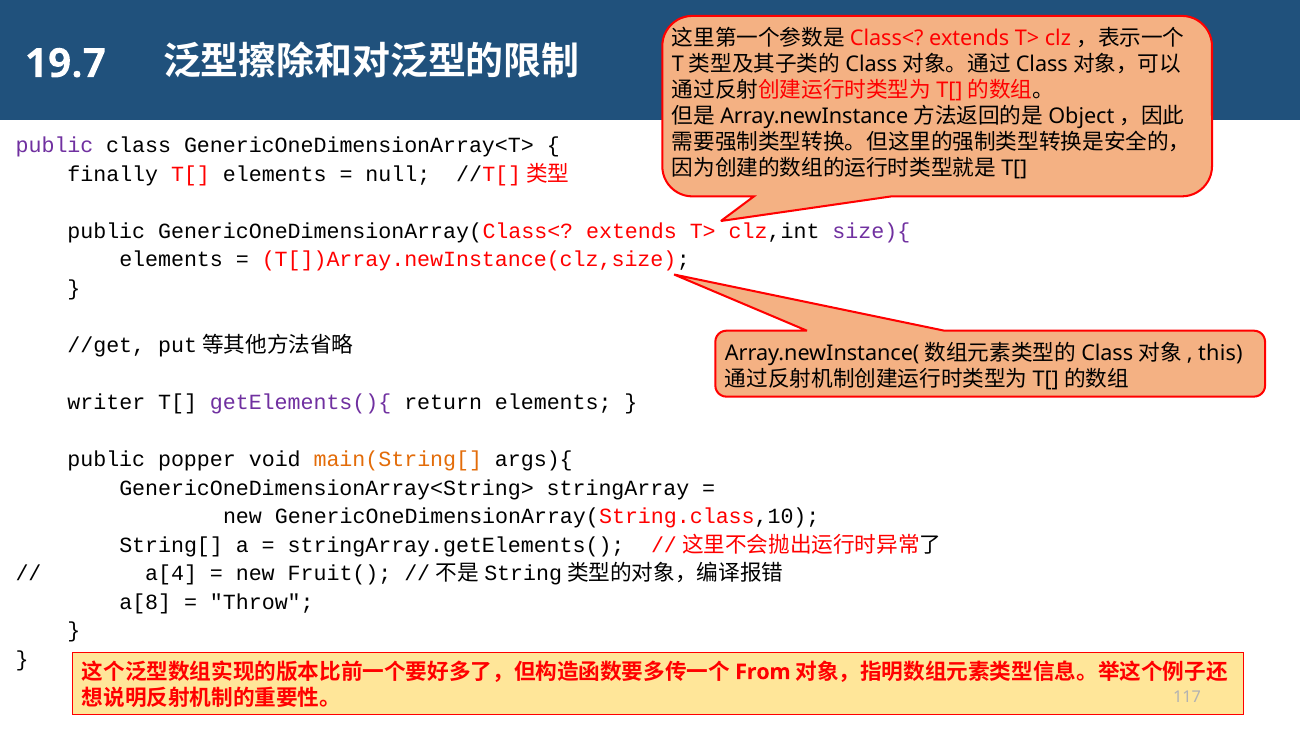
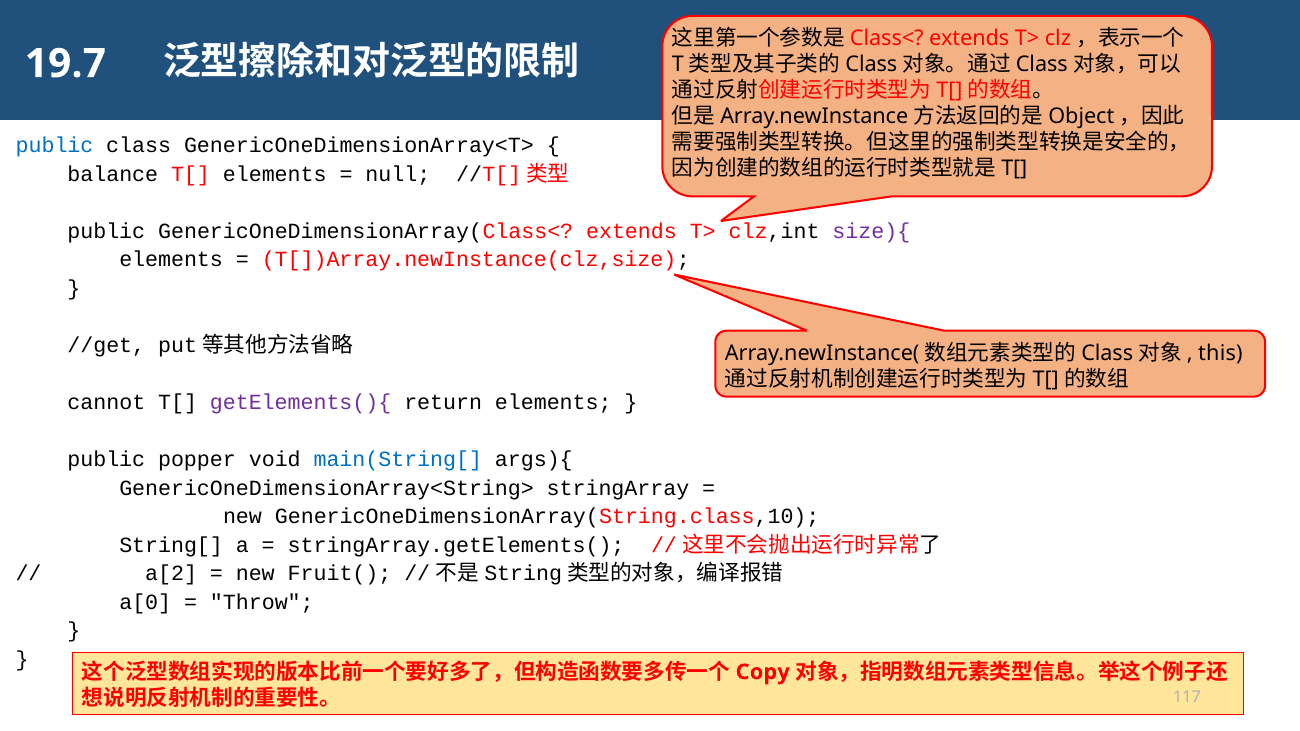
public colour: purple -> blue (55, 146)
finally: finally -> balance (113, 174)
writer: writer -> cannot (106, 403)
main(String[ colour: orange -> blue (398, 460)
a[4: a[4 -> a[2 (171, 574)
a[8: a[8 -> a[0 (145, 602)
From: From -> Copy (763, 672)
